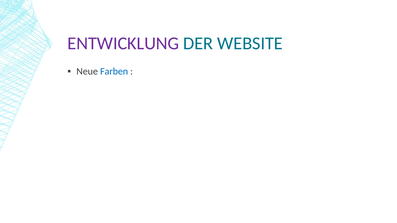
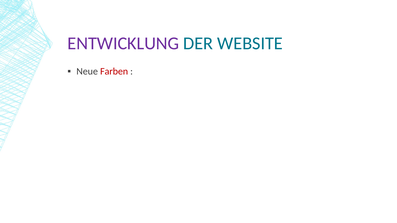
Farben colour: blue -> red (114, 72)
